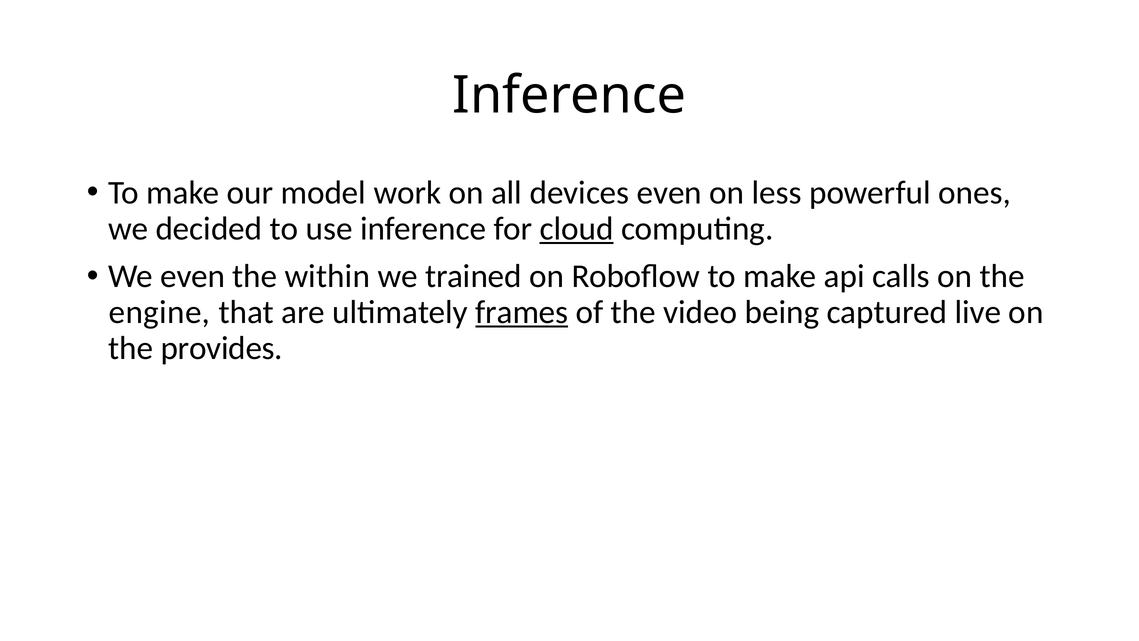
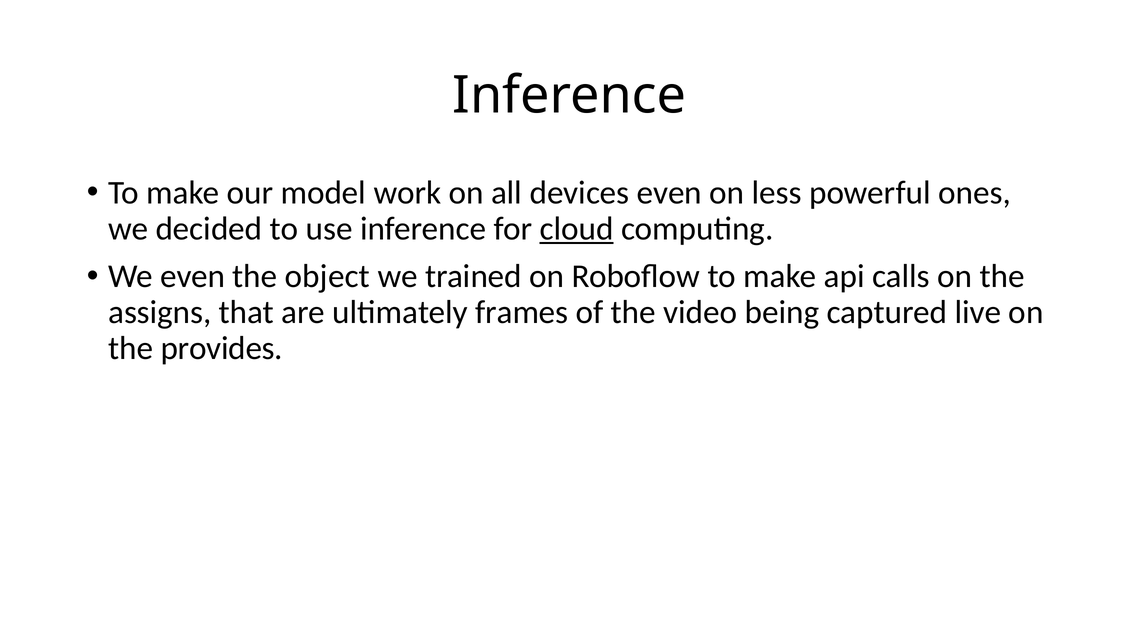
within: within -> object (327, 276)
engine: engine -> assigns (160, 312)
frames underline: present -> none (522, 312)
